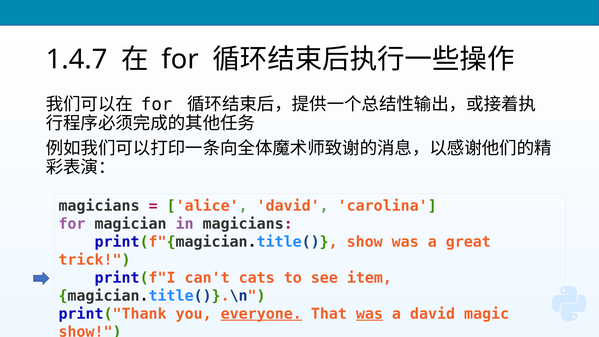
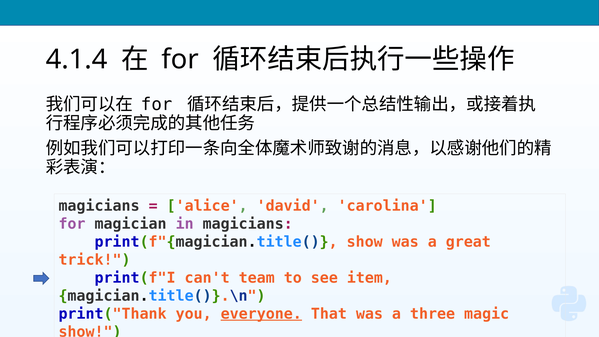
1.4.7: 1.4.7 -> 4.1.4 (77, 59)
cats: cats -> team (257, 278)
was underline: present -> none (369, 314)
a david: david -> three (433, 314)
